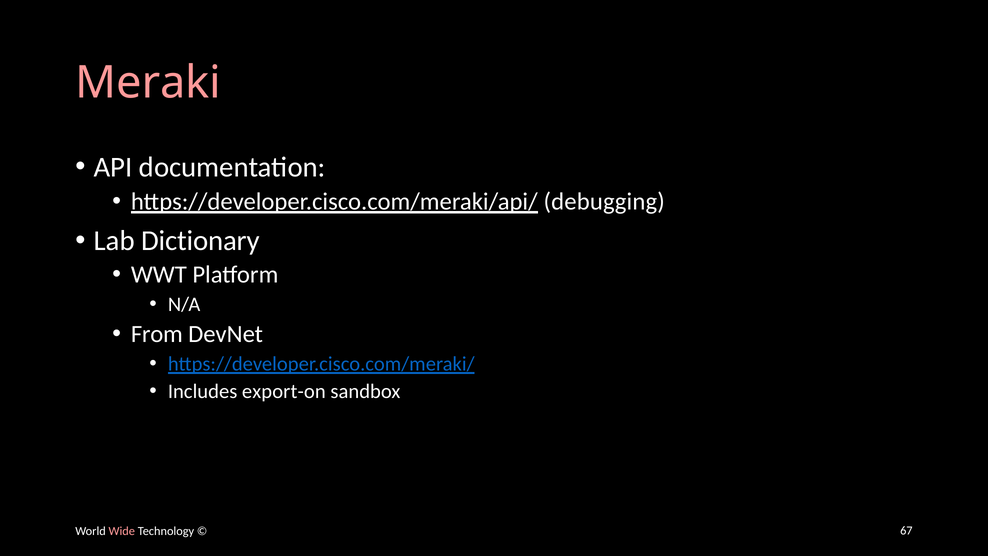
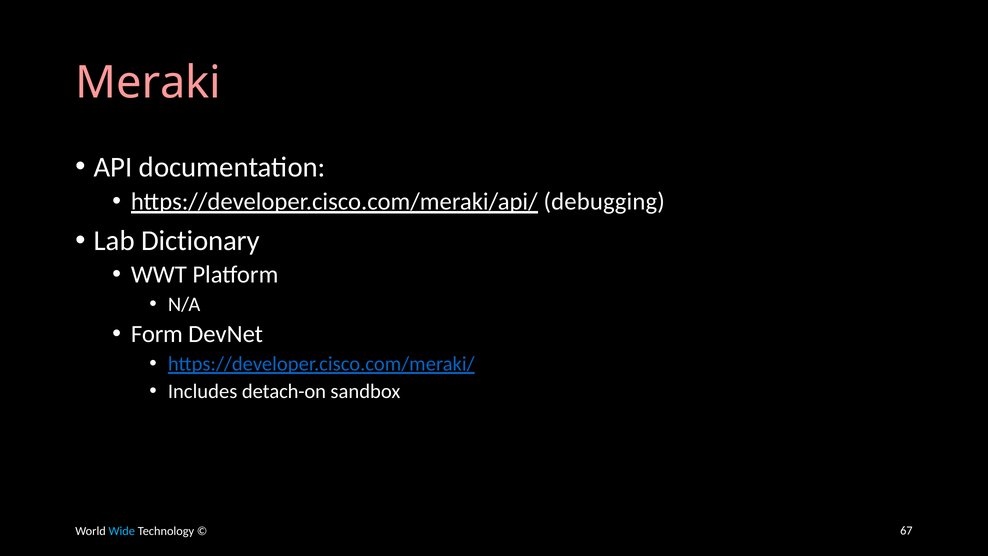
From: From -> Form (157, 334)
export-on: export-on -> detach-on (284, 391)
Wide colour: pink -> light blue (122, 531)
